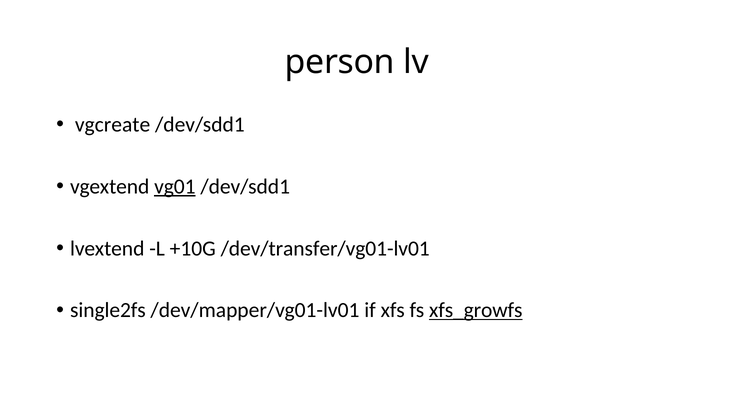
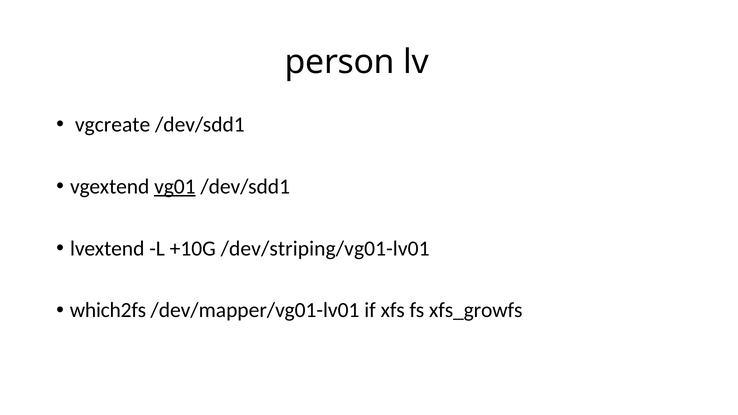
/dev/transfer/vg01-lv01: /dev/transfer/vg01-lv01 -> /dev/striping/vg01-lv01 (325, 249)
single2fs: single2fs -> which2fs (108, 310)
xfs_growfs underline: present -> none (476, 310)
